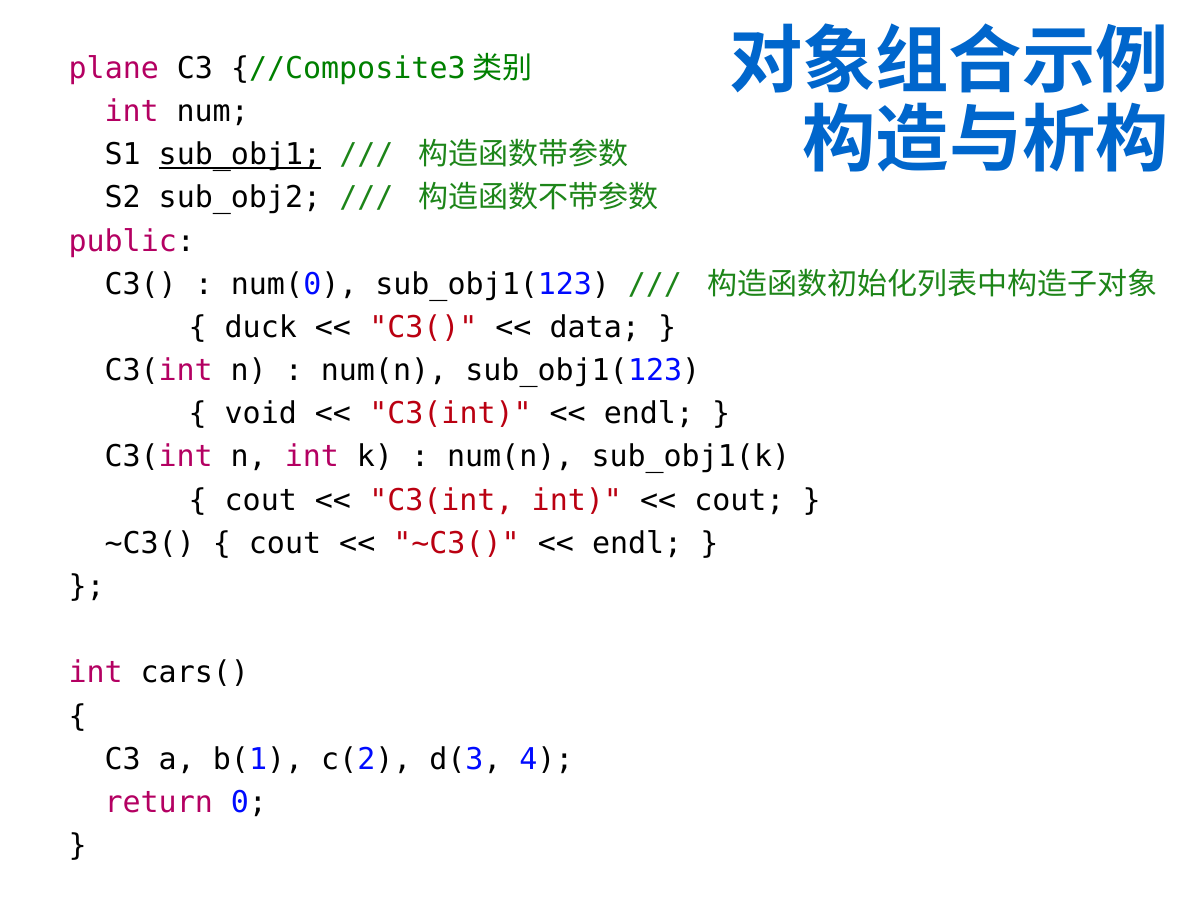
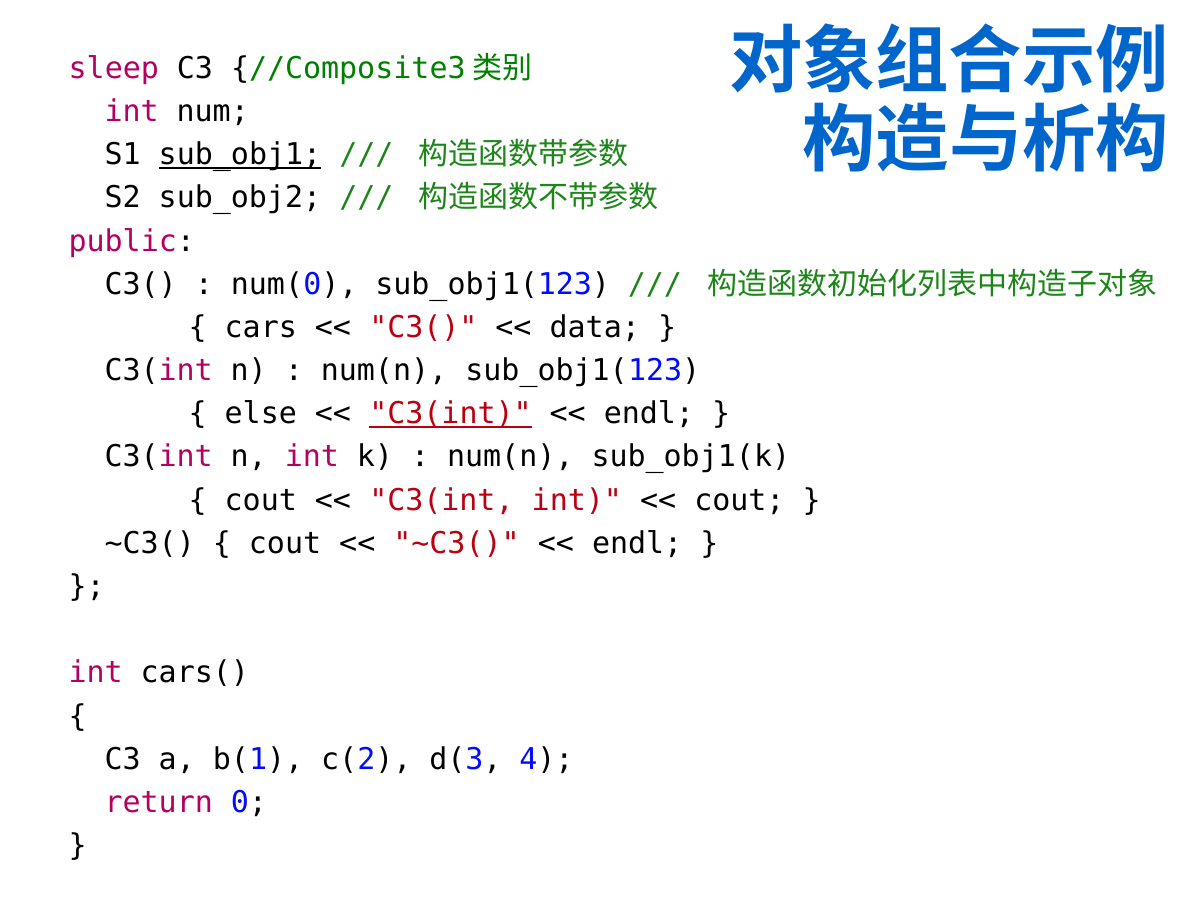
plane: plane -> sleep (114, 68)
duck: duck -> cars (261, 327)
void: void -> else (261, 414)
C3(int underline: none -> present (450, 414)
